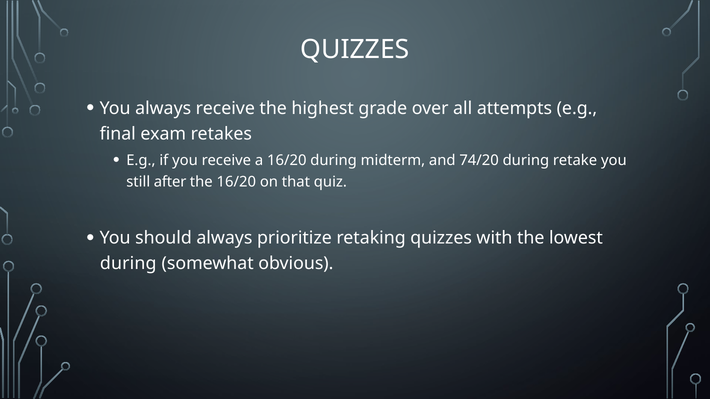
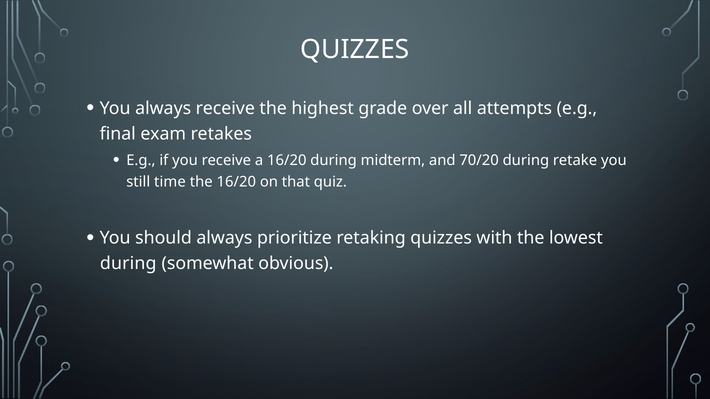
74/20: 74/20 -> 70/20 (479, 161)
after: after -> time (170, 182)
